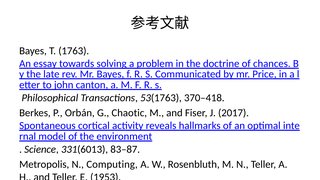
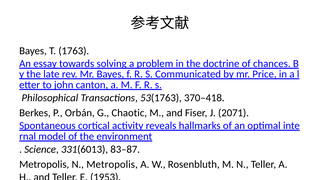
2017: 2017 -> 2071 (234, 113)
N Computing: Computing -> Metropolis (112, 164)
